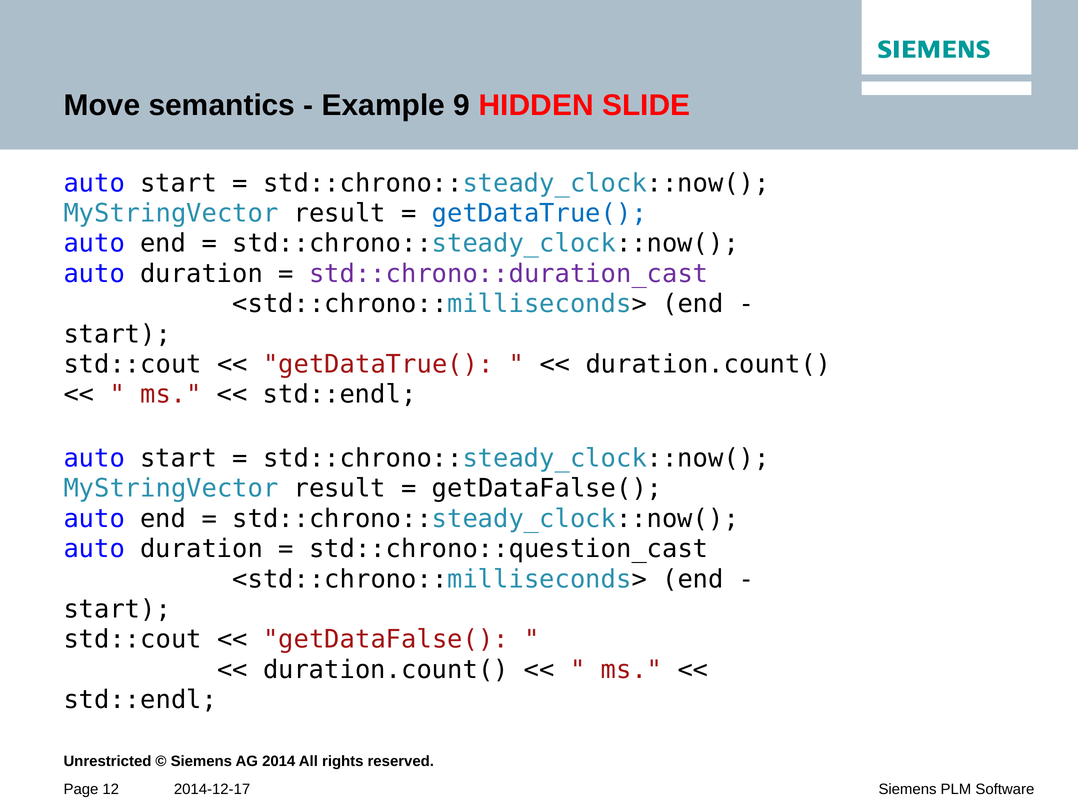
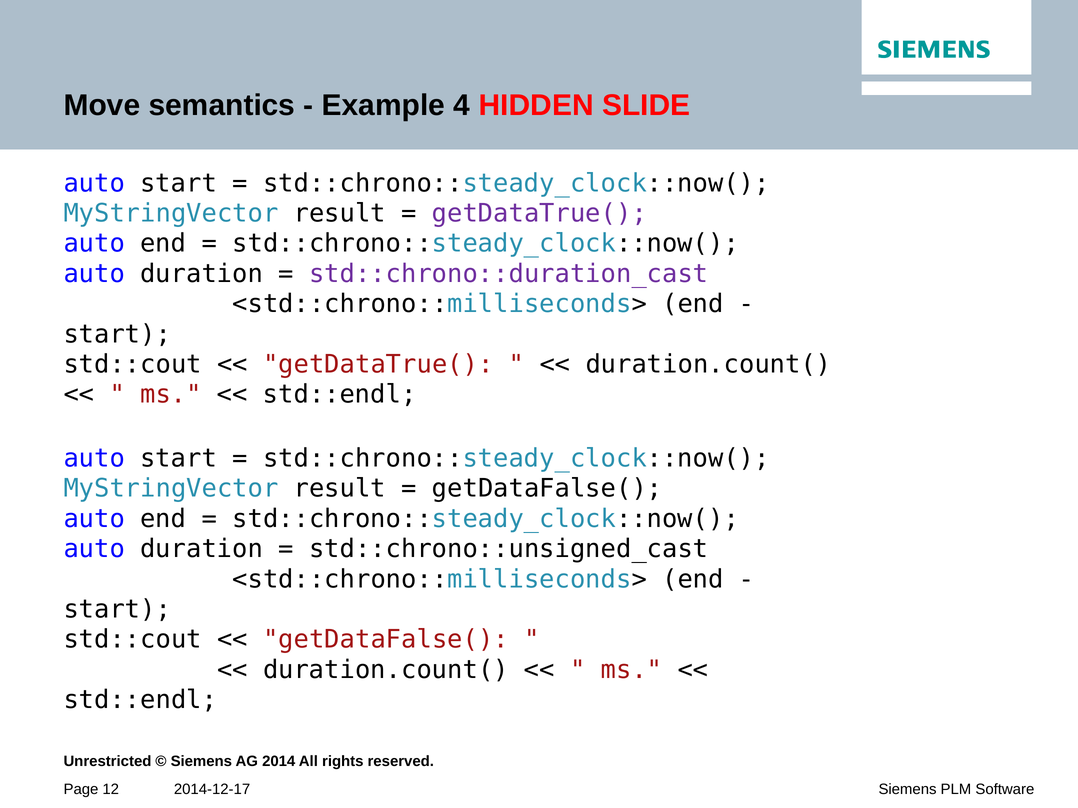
9: 9 -> 4 (462, 105)
getDataTrue( colour: blue -> purple (539, 214)
std::chrono::question_cast: std::chrono::question_cast -> std::chrono::unsigned_cast (509, 549)
